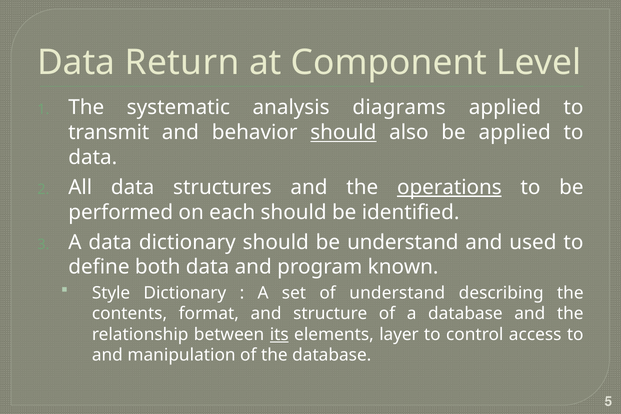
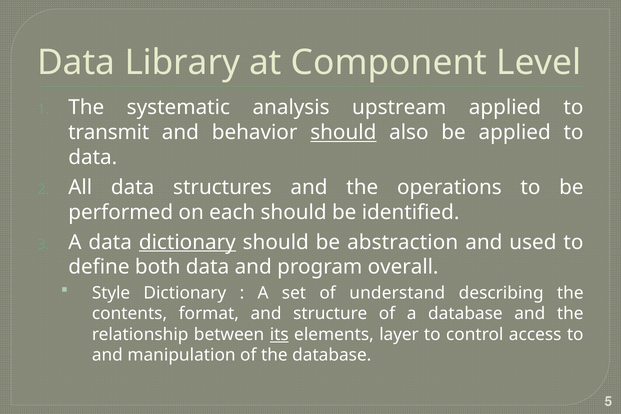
Return: Return -> Library (182, 62)
diagrams: diagrams -> upstream (399, 108)
operations underline: present -> none (449, 187)
dictionary underline: none -> present (187, 242)
be understand: understand -> abstraction (403, 242)
known: known -> overall (403, 267)
